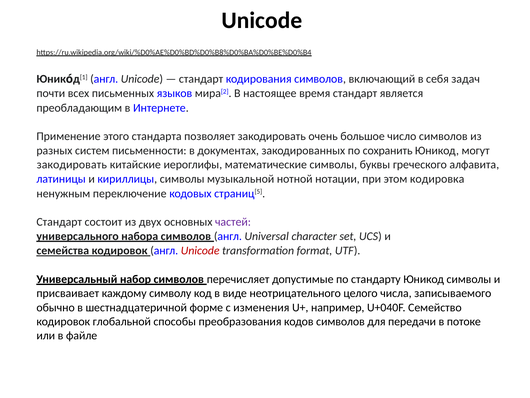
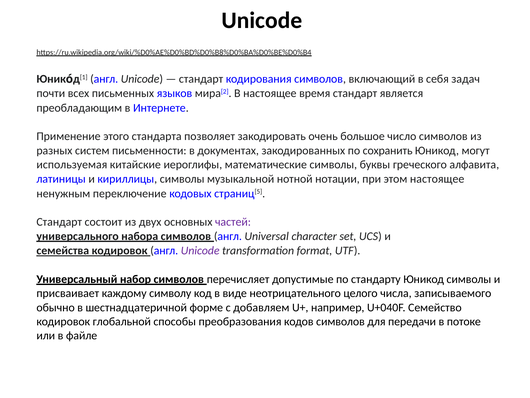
закодировать: закодировать -> используемая (72, 164)
этом кодировка: кодировка -> настоящее (437, 179)
Unicode colour: red -> purple (200, 250)
изменения: изменения -> добавляем (261, 307)
